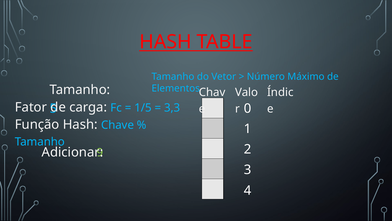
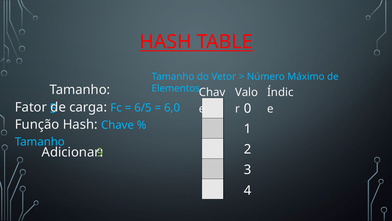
1/5: 1/5 -> 6/5 (143, 108)
3,3: 3,3 -> 6,0 (172, 108)
